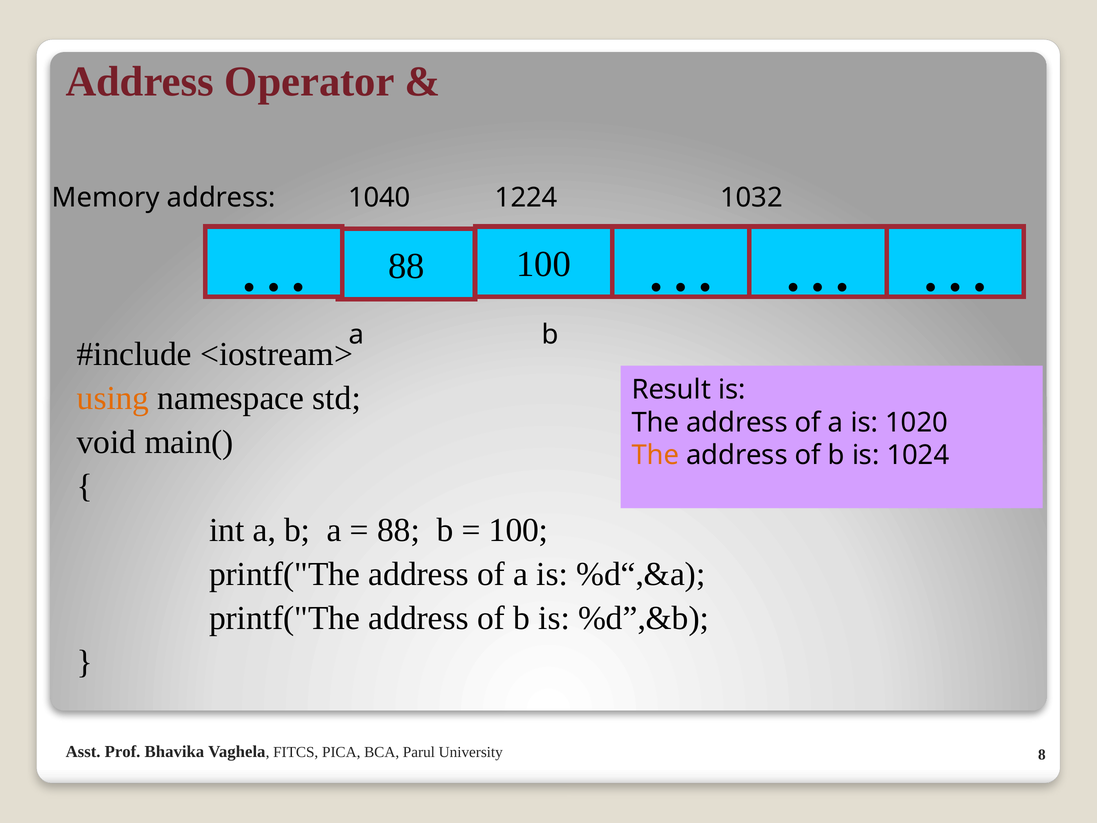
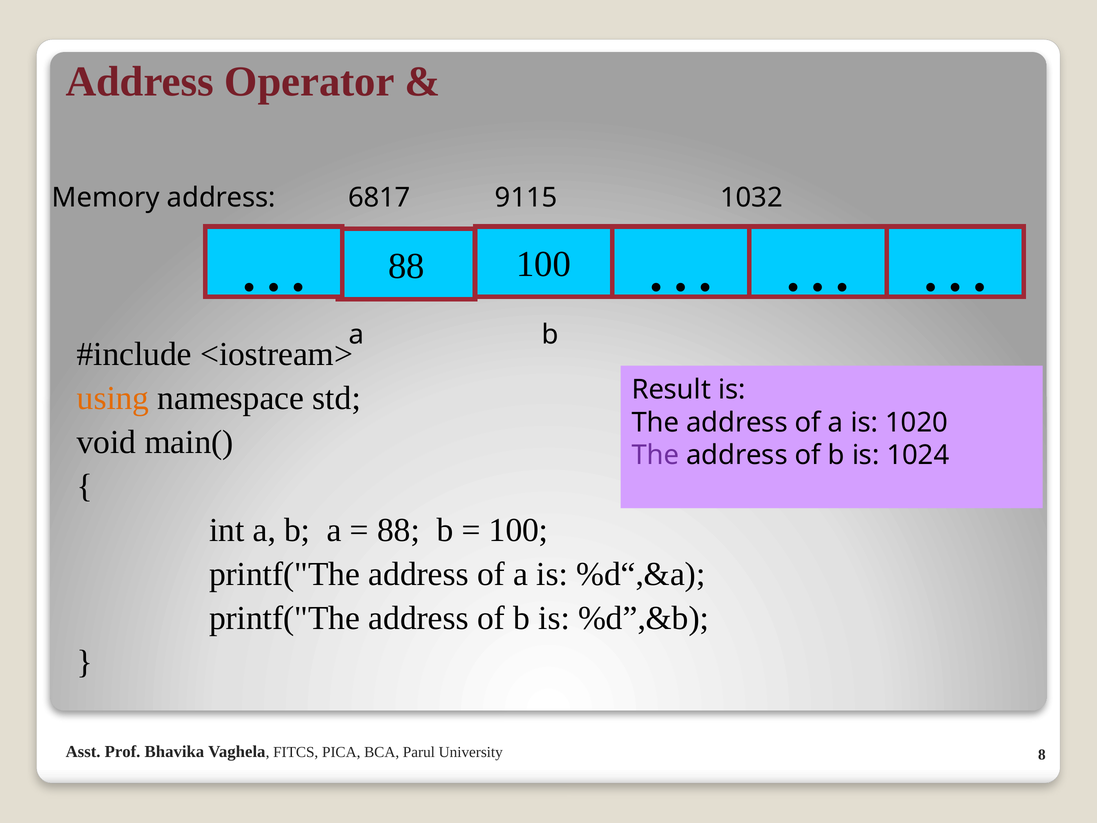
1040: 1040 -> 6817 (379, 197)
1224: 1224 -> 9115 (526, 197)
The colour: orange -> purple (655, 455)
